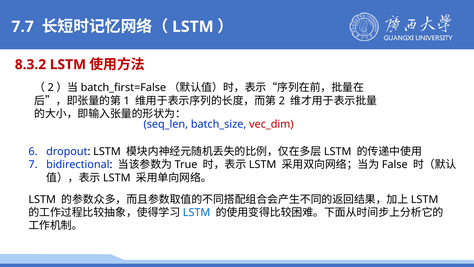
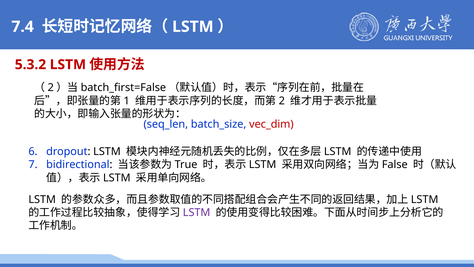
7.7: 7.7 -> 7.4 (23, 27)
8.3.2: 8.3.2 -> 5.3.2 (30, 64)
LSTM colour: blue -> purple (197, 212)
